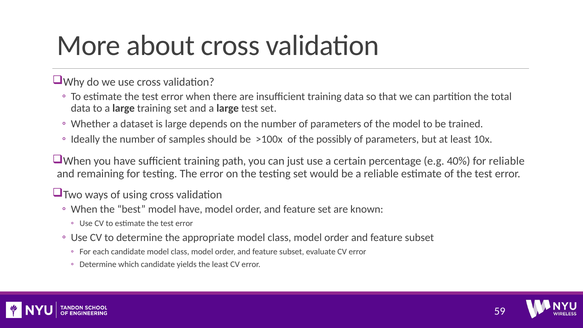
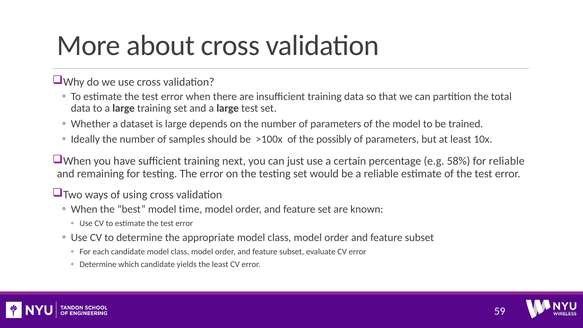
path: path -> next (234, 161)
40%: 40% -> 58% (459, 161)
model have: have -> time (191, 209)
